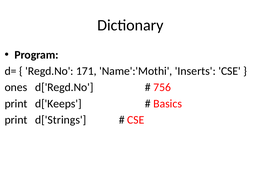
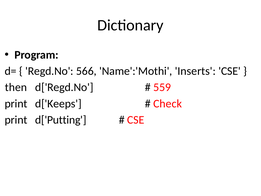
171: 171 -> 566 (86, 71)
ones: ones -> then (16, 87)
756: 756 -> 559 (162, 87)
Basics: Basics -> Check (168, 103)
d['Strings: d['Strings -> d['Putting (61, 120)
